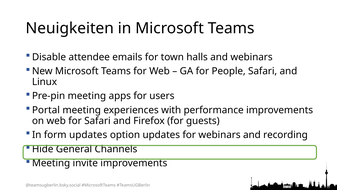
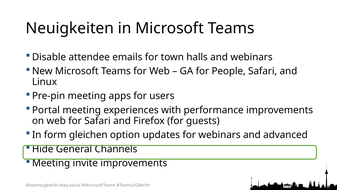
form updates: updates -> gleichen (88, 135)
recording: recording -> advanced (285, 135)
